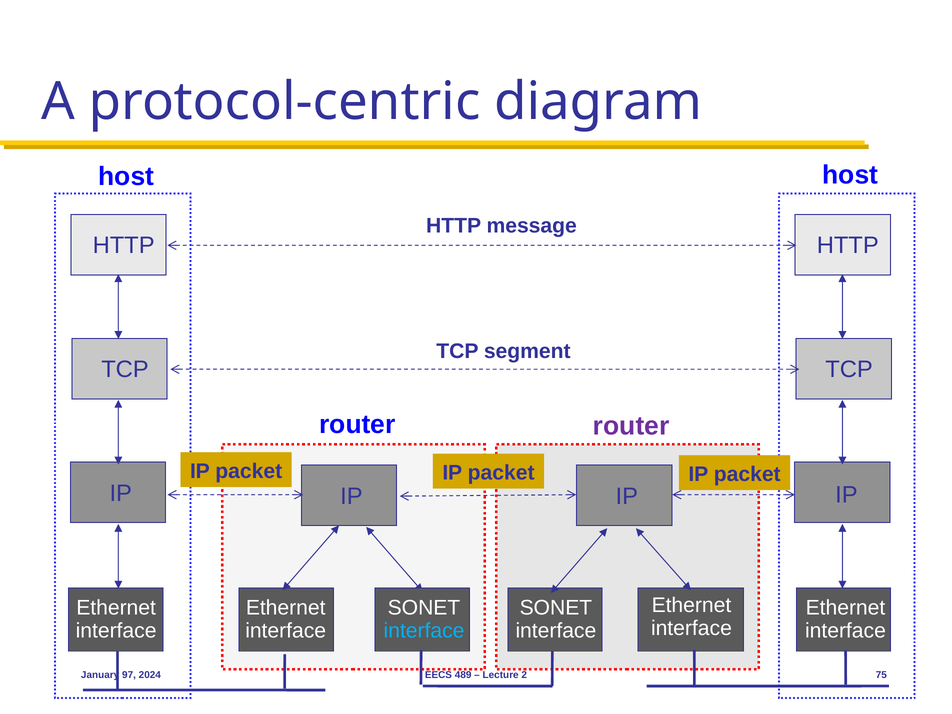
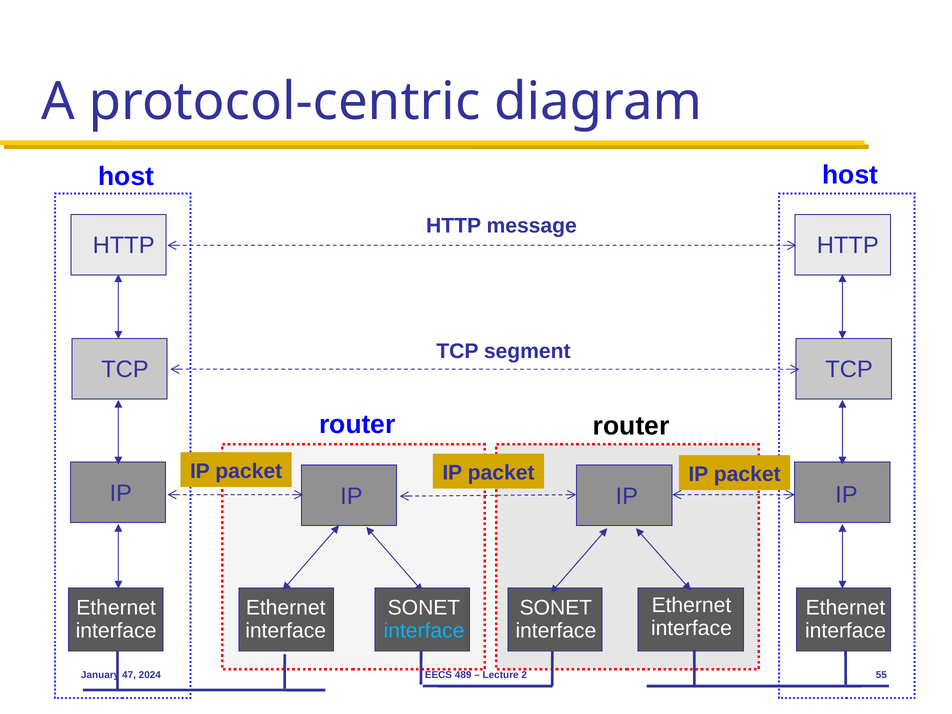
router colour: purple -> black (631, 426)
97: 97 -> 47 (129, 675)
75: 75 -> 55 (881, 675)
